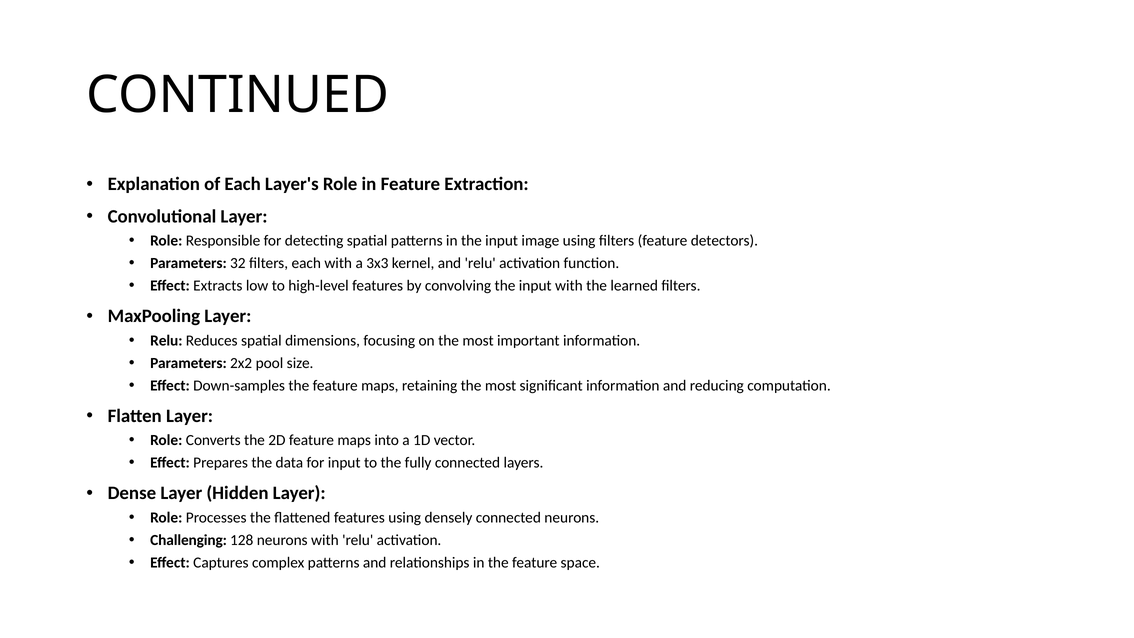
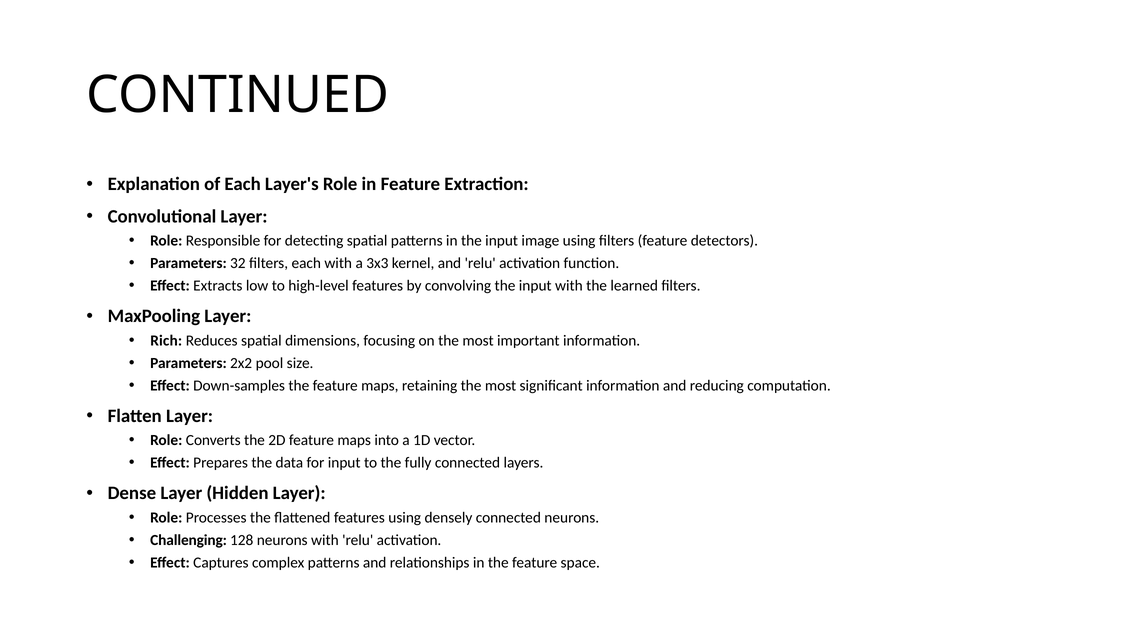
Relu: Relu -> Rich (166, 340)
